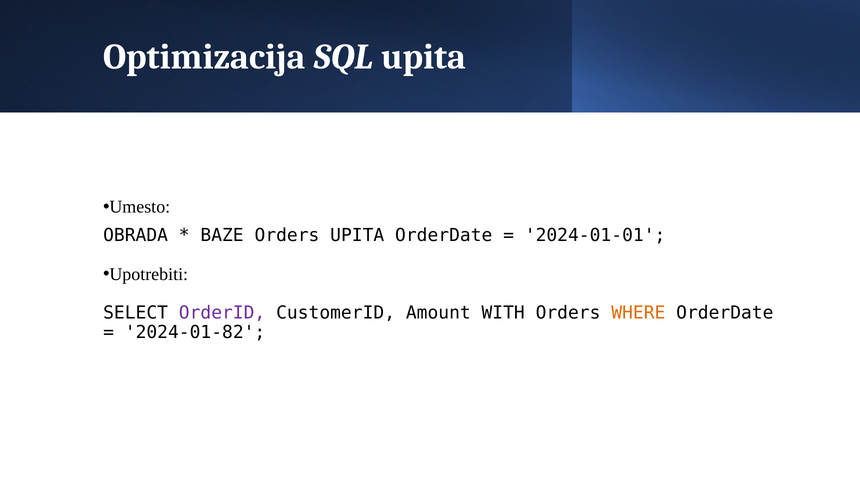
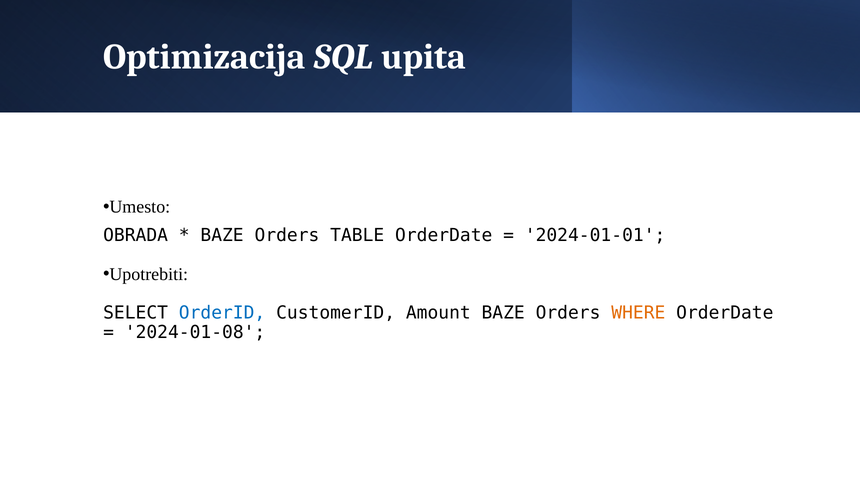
Orders UPITA: UPITA -> TABLE (357, 235)
OrderID colour: purple -> blue (222, 313)
Amount WITH: WITH -> BAZE (503, 313)
2024-01-82: 2024-01-82 -> 2024-01-08 (195, 332)
